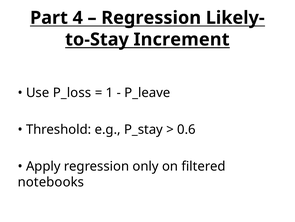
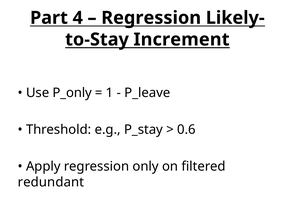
P_loss: P_loss -> P_only (72, 92)
notebooks: notebooks -> redundant (51, 182)
